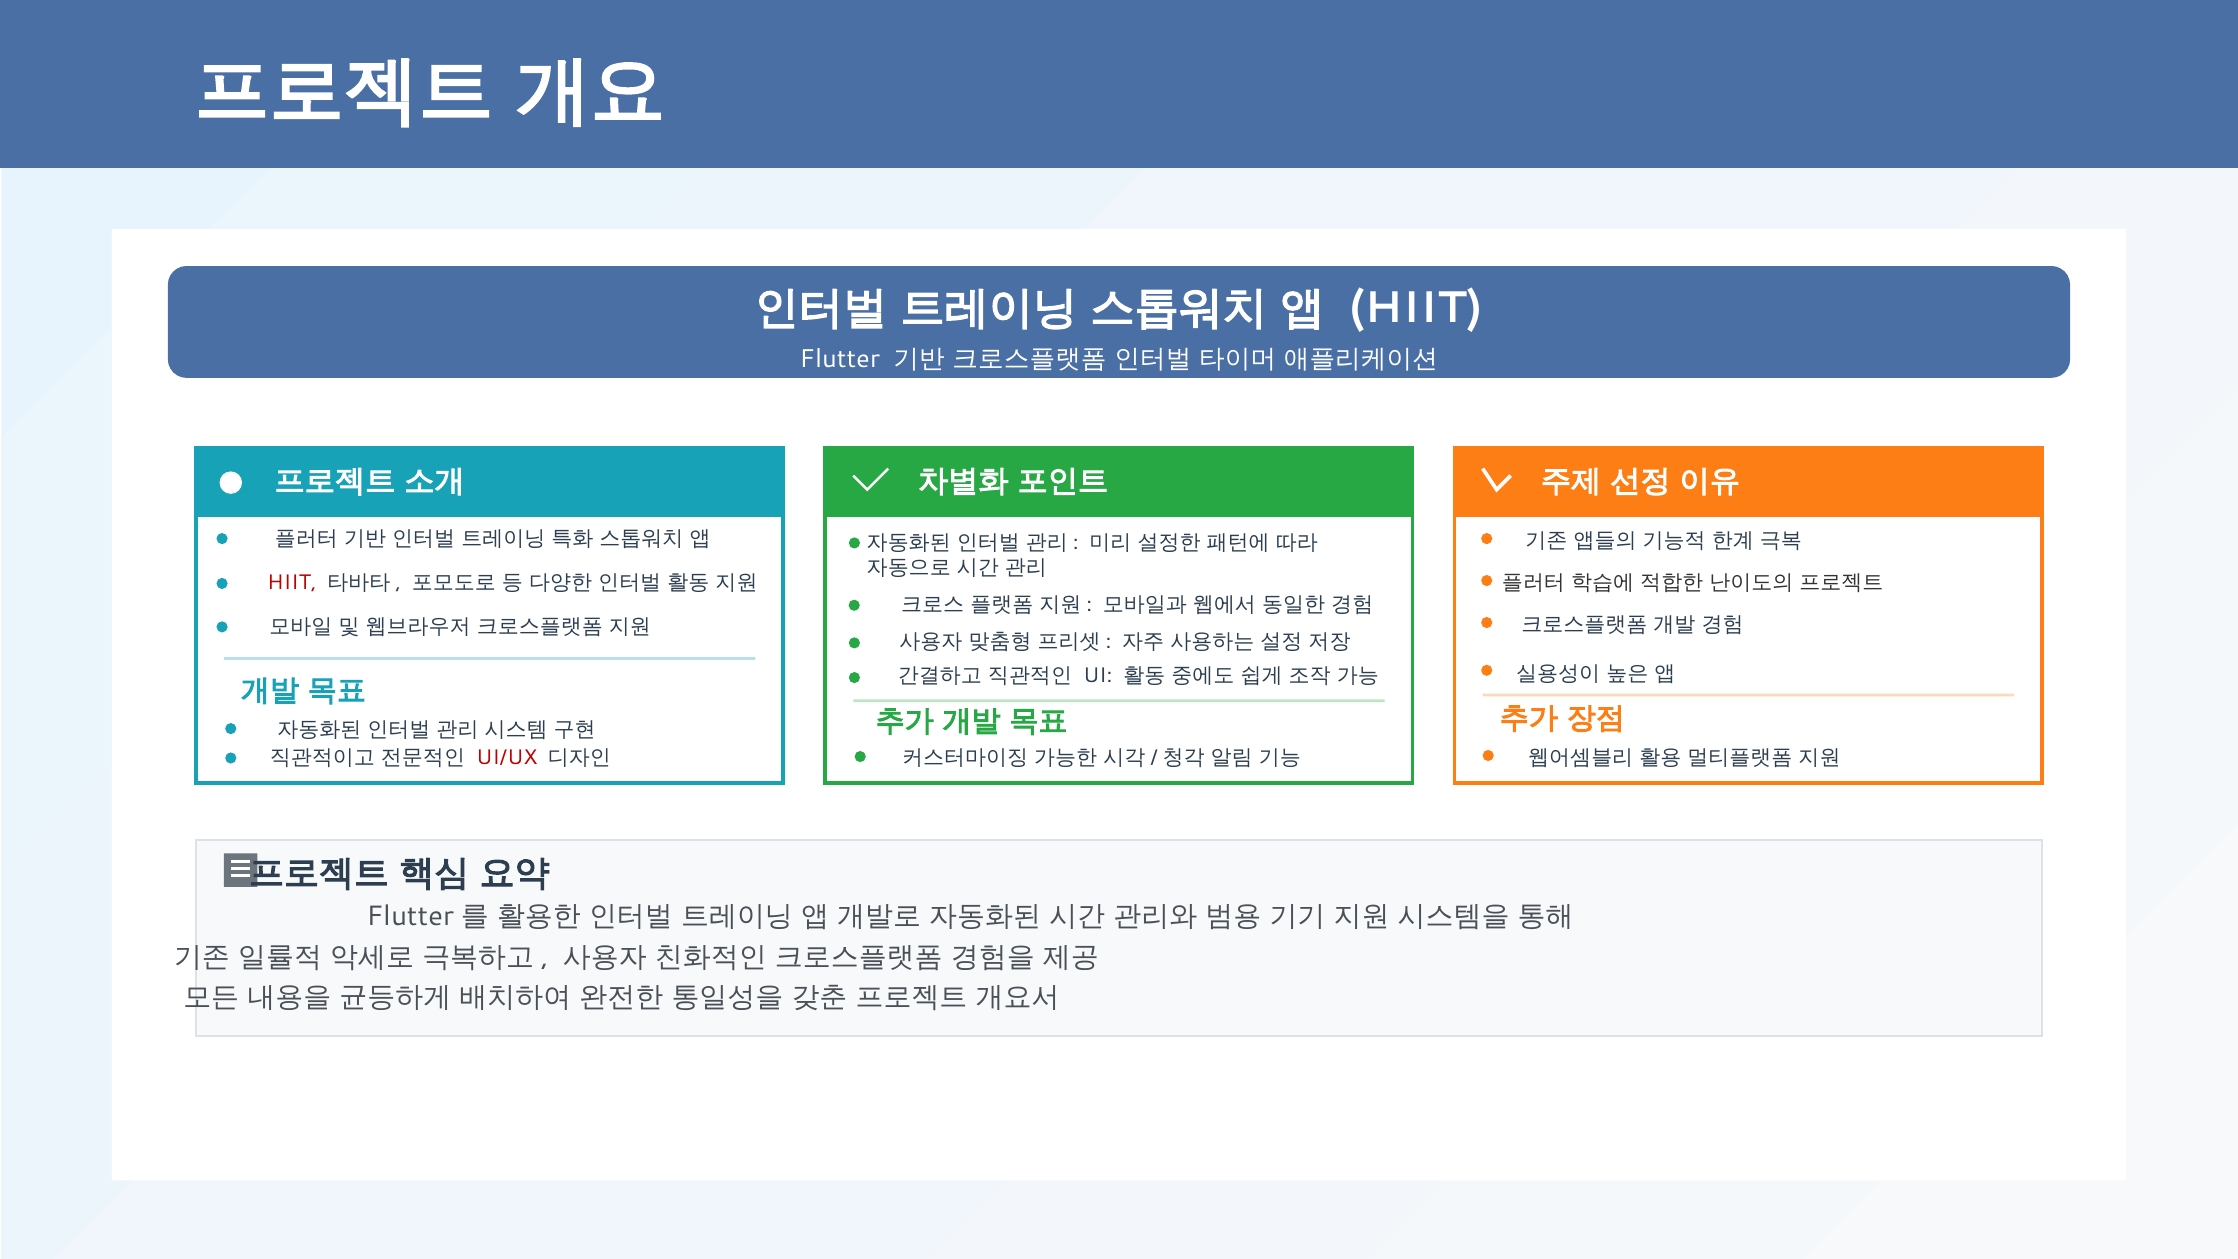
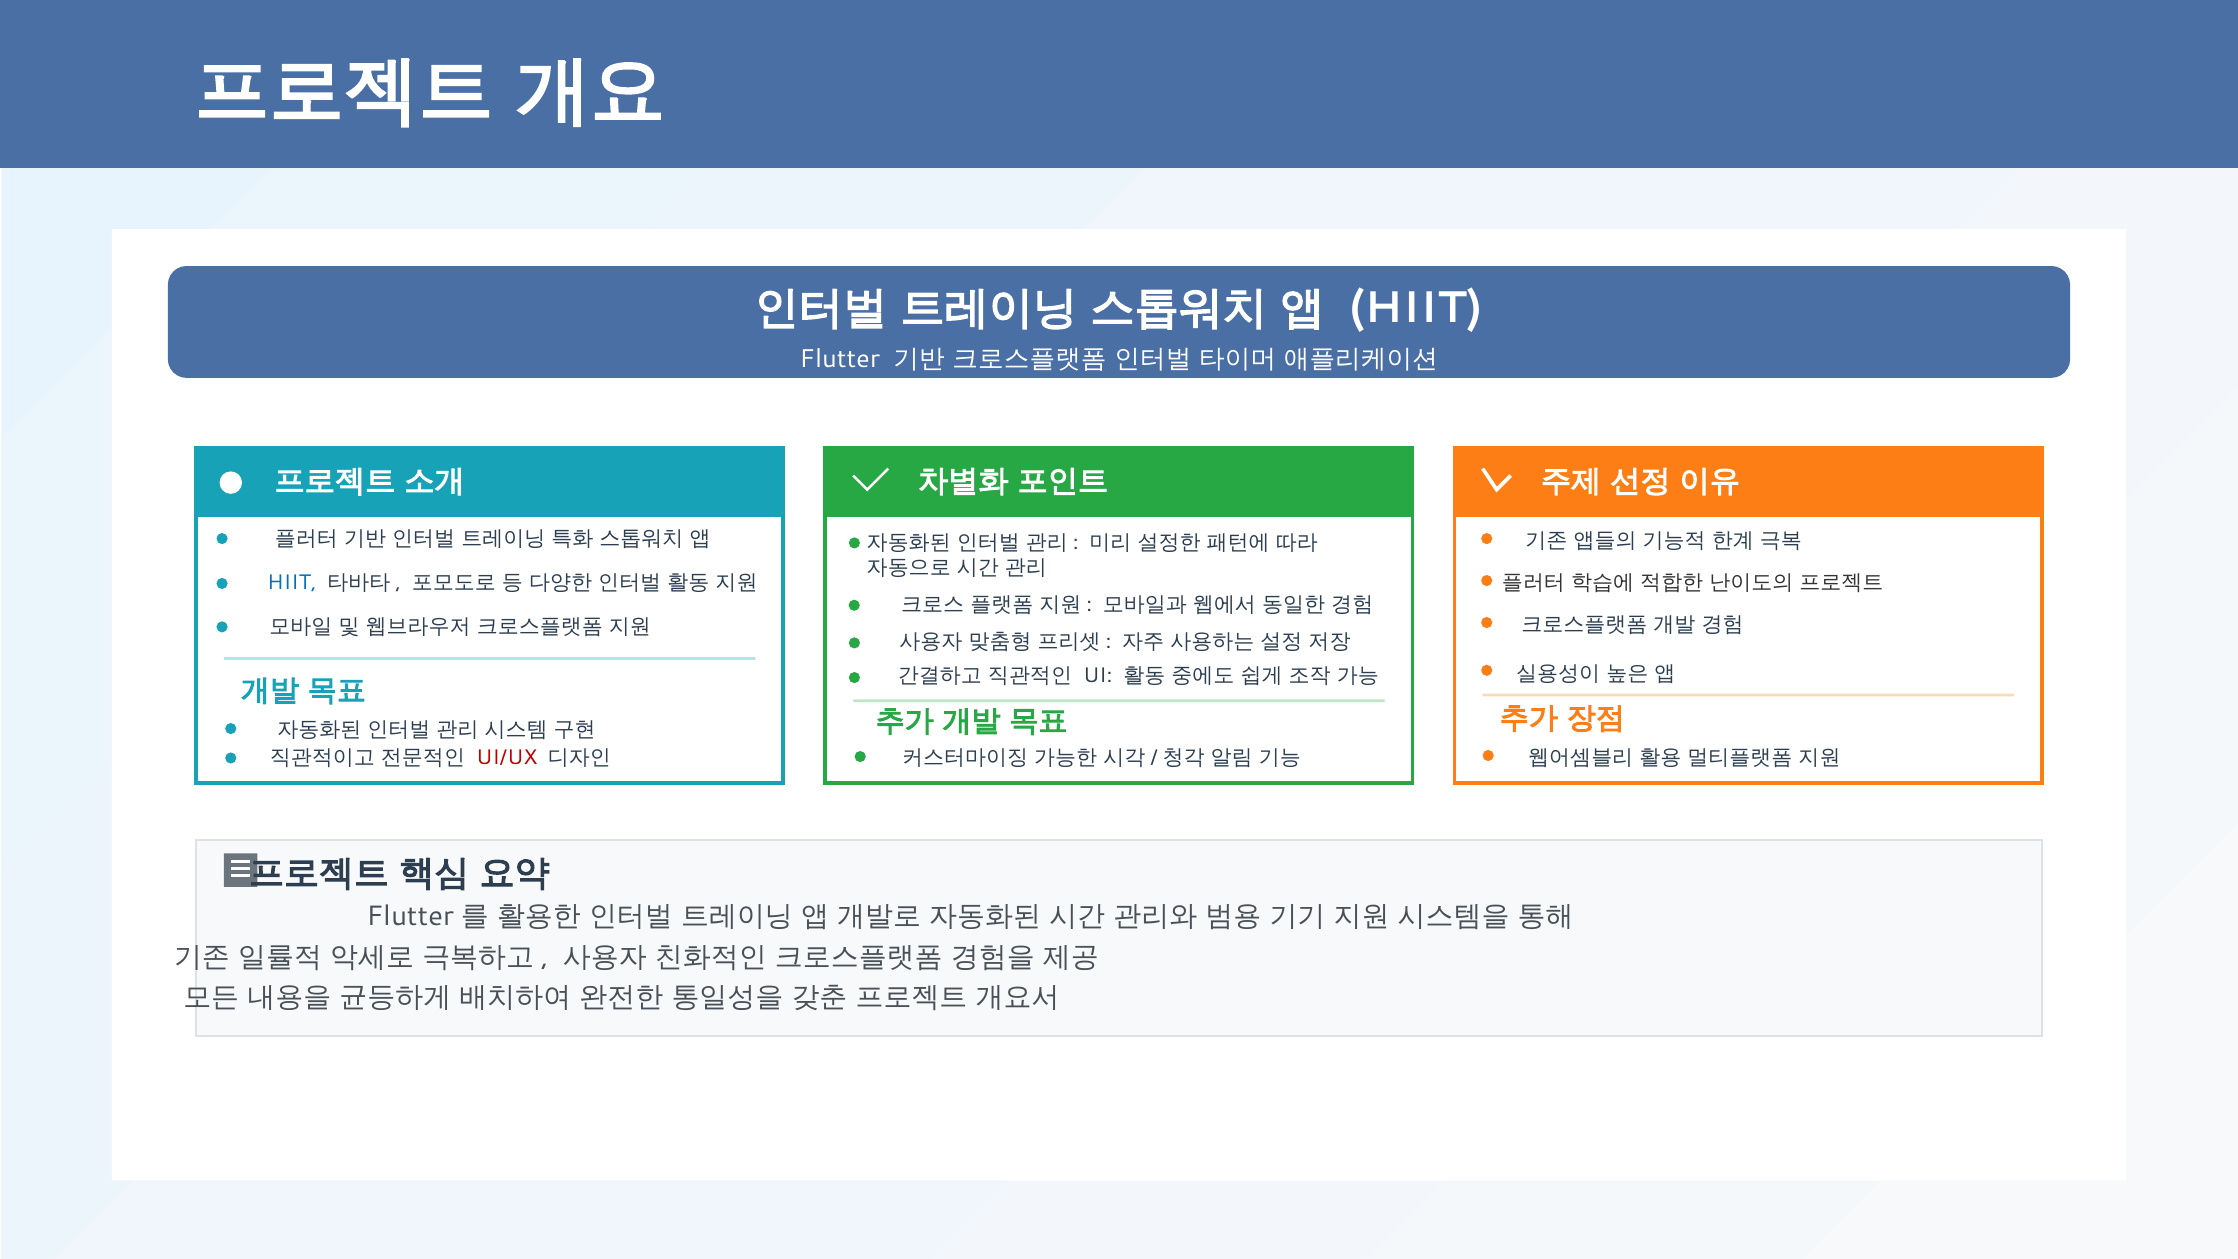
HIIT colour: red -> blue (292, 582)
